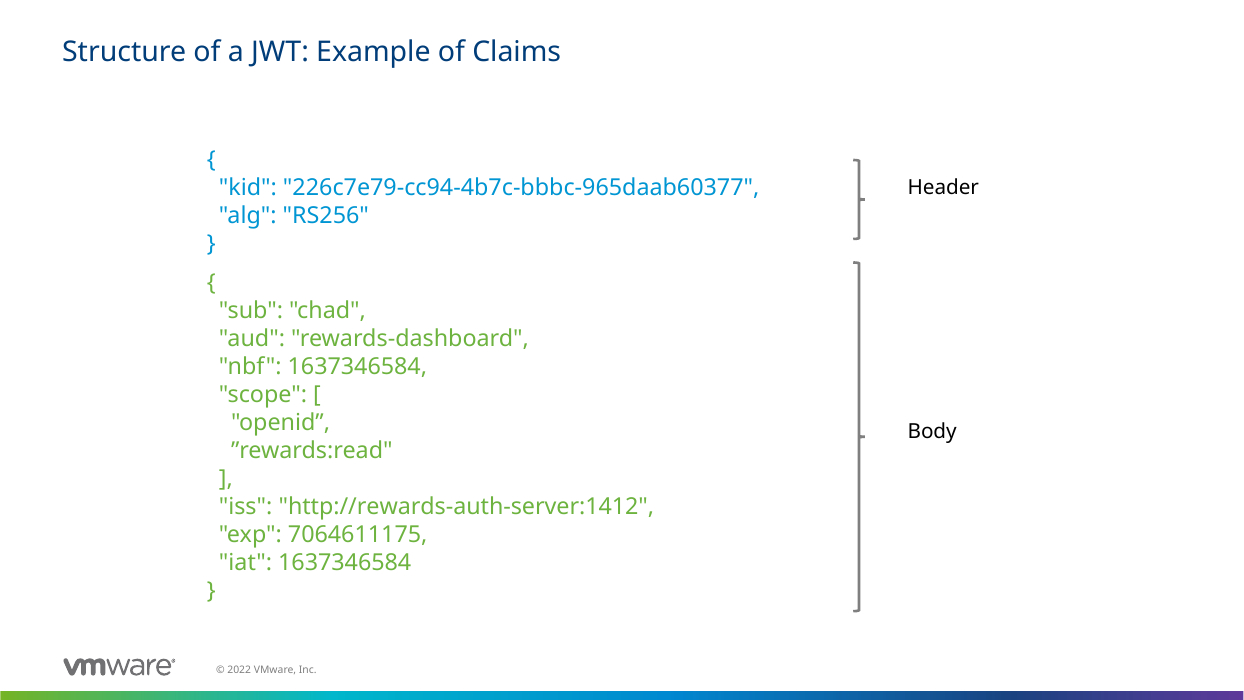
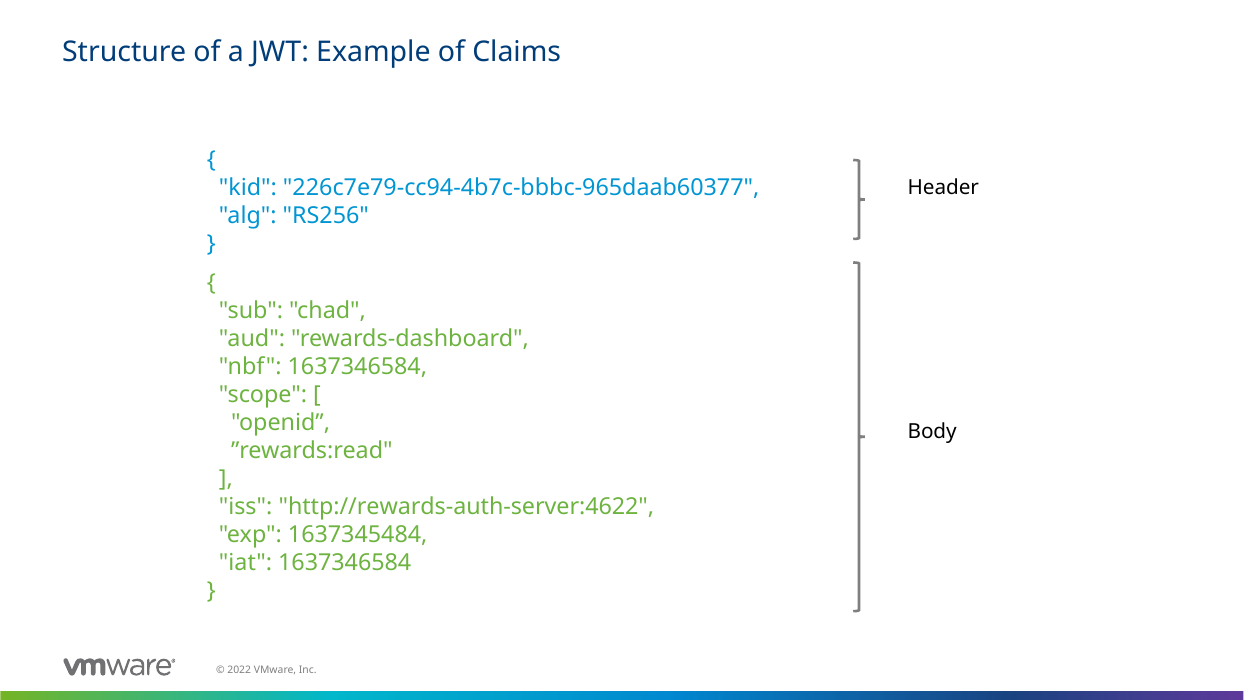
http://rewards-auth-server:1412: http://rewards-auth-server:1412 -> http://rewards-auth-server:4622 (466, 507)
7064611175: 7064611175 -> 1637345484 (358, 535)
